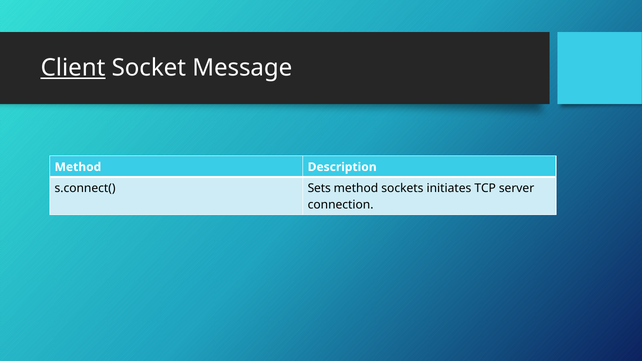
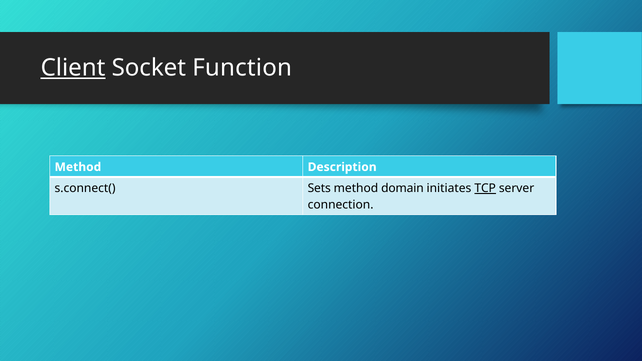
Message: Message -> Function (242, 68)
sockets: sockets -> domain (402, 188)
TCP underline: none -> present (485, 188)
